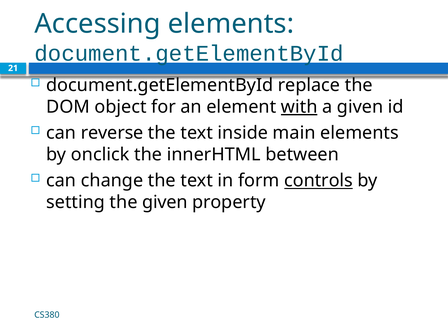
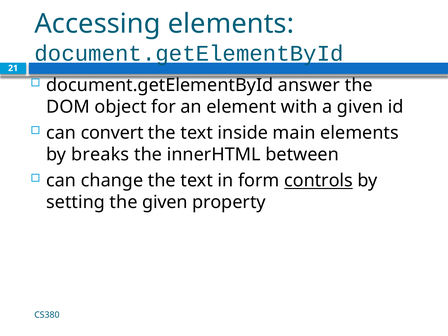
replace: replace -> answer (309, 85)
with underline: present -> none (299, 107)
reverse: reverse -> convert (112, 133)
onclick: onclick -> breaks (100, 155)
